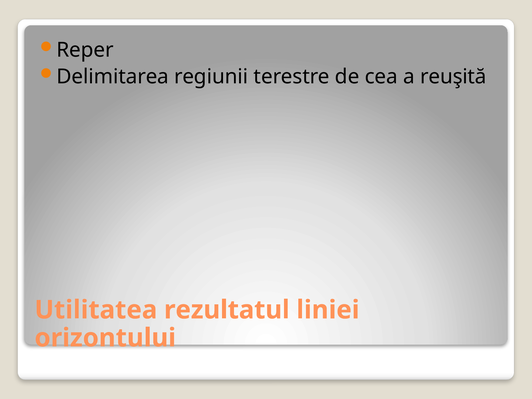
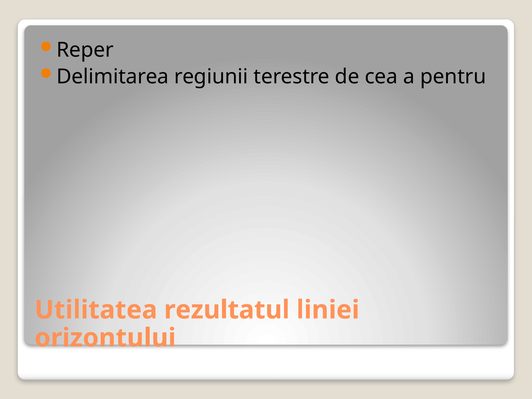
reuşită: reuşită -> pentru (453, 77)
